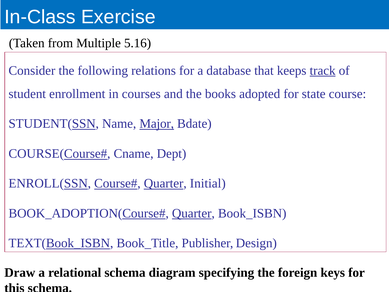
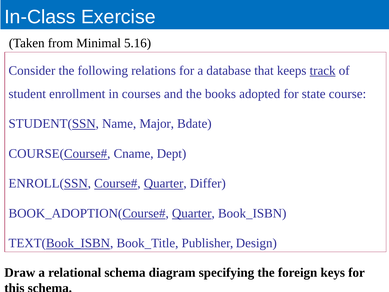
Multiple: Multiple -> Minimal (99, 43)
Major underline: present -> none (157, 124)
Initial: Initial -> Differ (208, 183)
